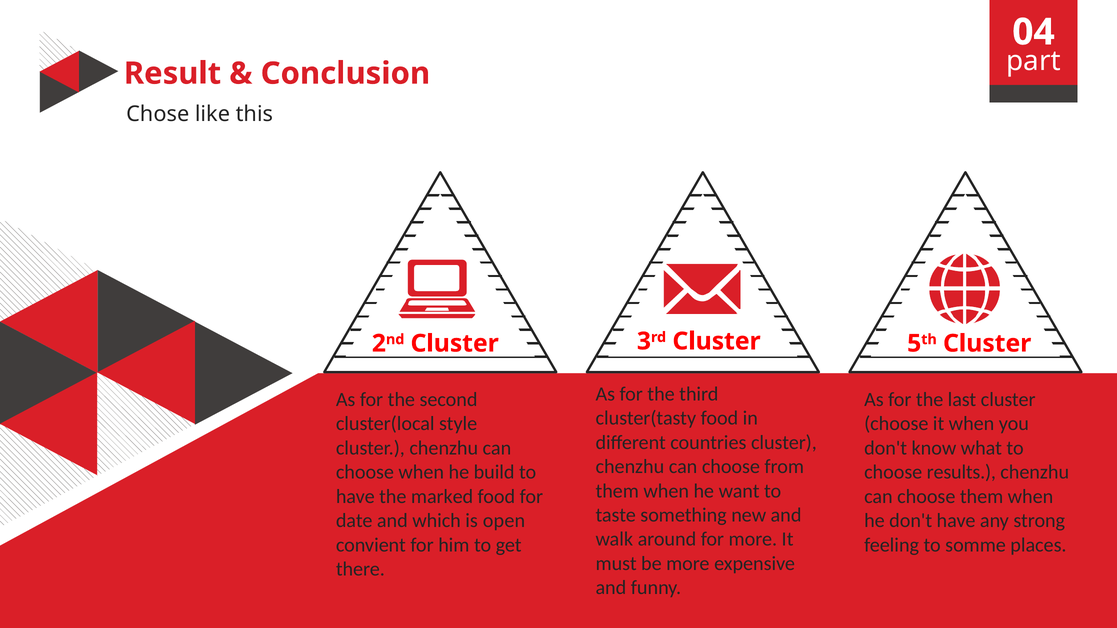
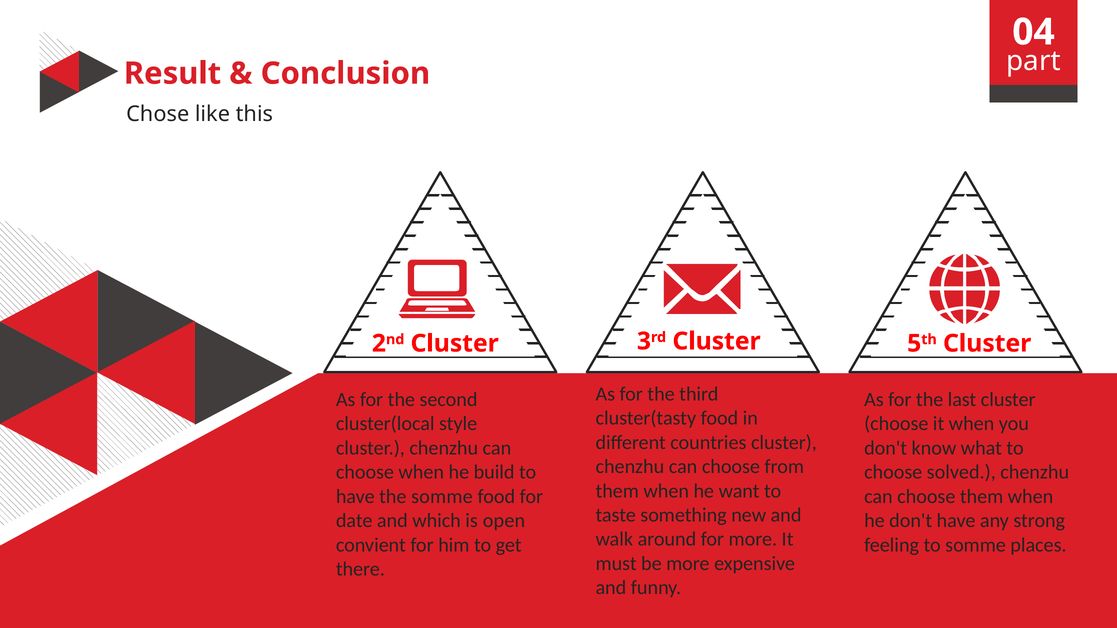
results: results -> solved (961, 473)
the marked: marked -> somme (442, 497)
